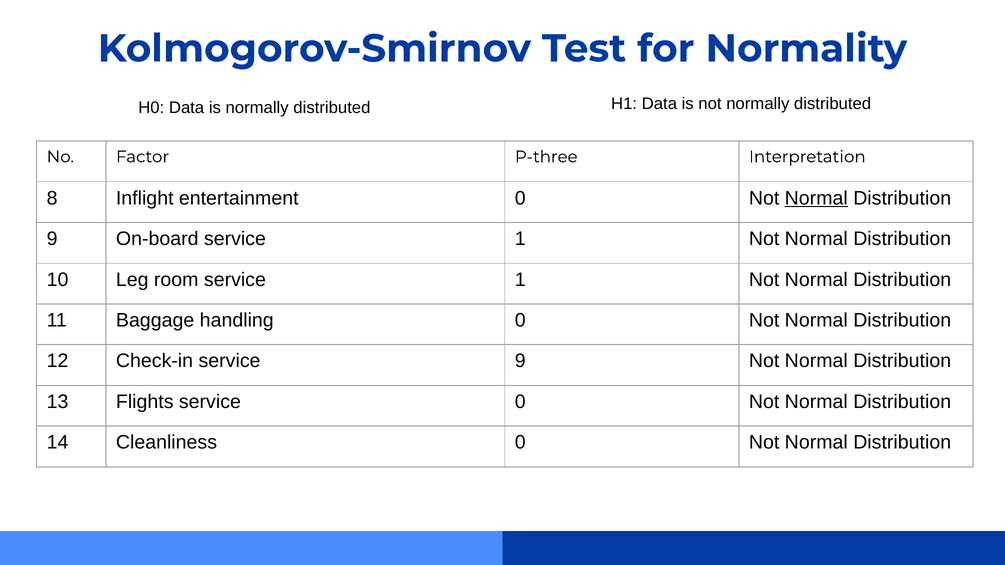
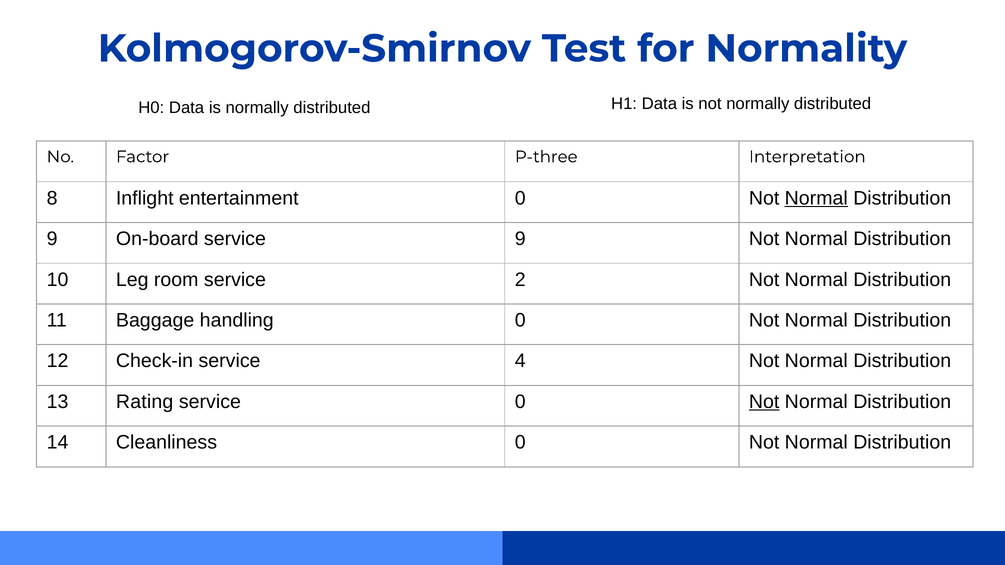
On-board service 1: 1 -> 9 (520, 239)
room service 1: 1 -> 2 (520, 280)
service 9: 9 -> 4 (520, 361)
Flights: Flights -> Rating (145, 402)
Not underline: none -> present (764, 402)
